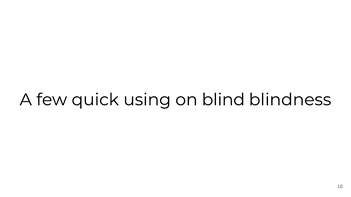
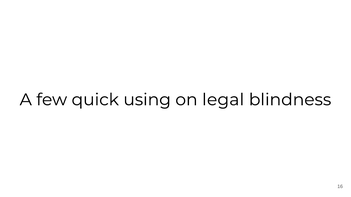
blind: blind -> legal (223, 100)
